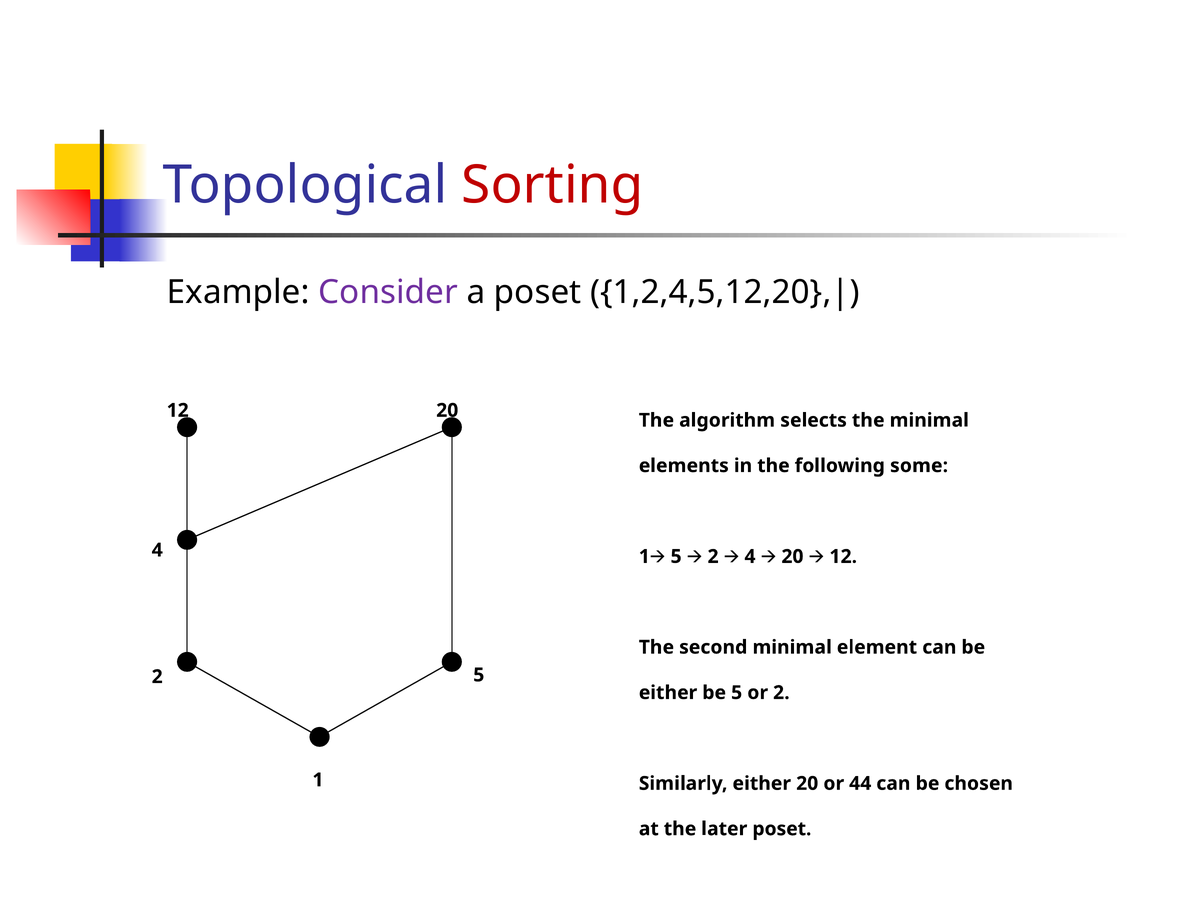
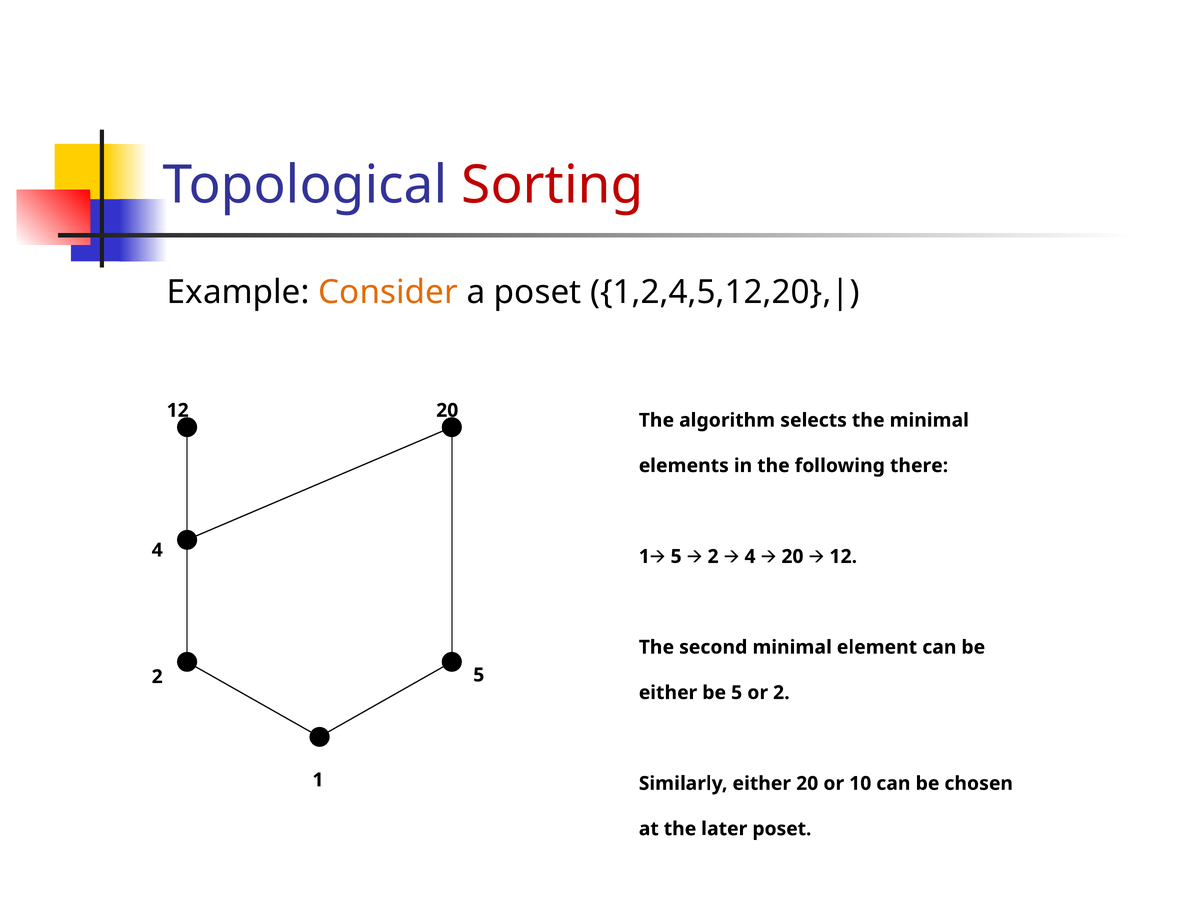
Consider colour: purple -> orange (388, 293)
some: some -> there (919, 466)
44: 44 -> 10 (860, 784)
